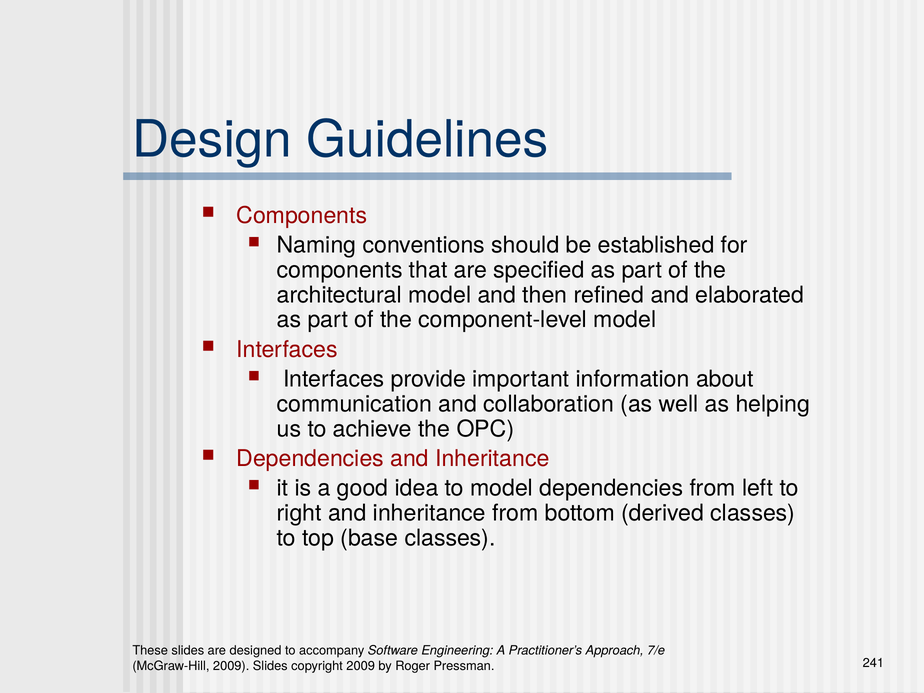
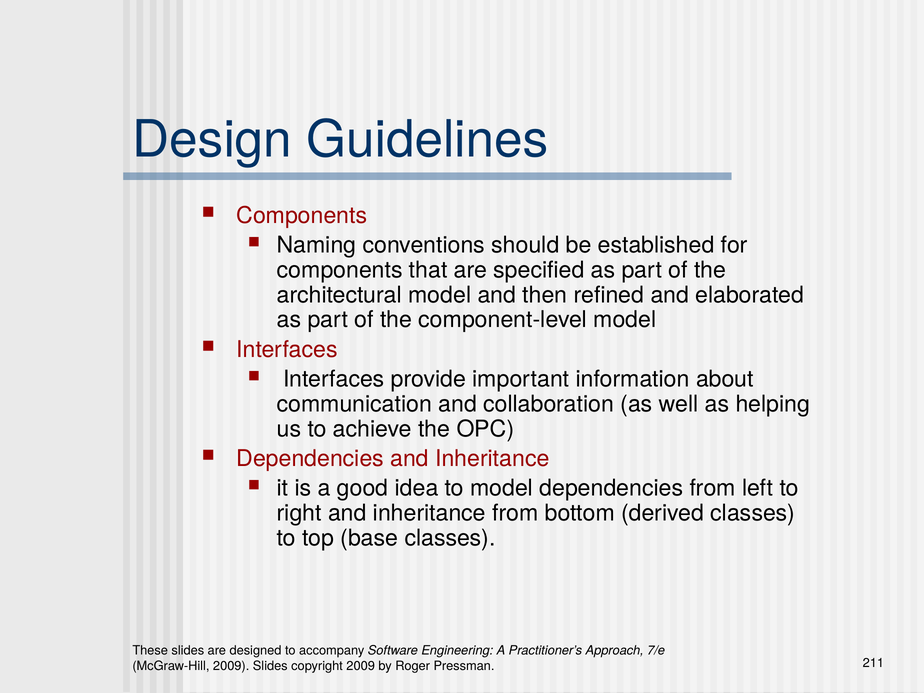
241: 241 -> 211 (873, 663)
